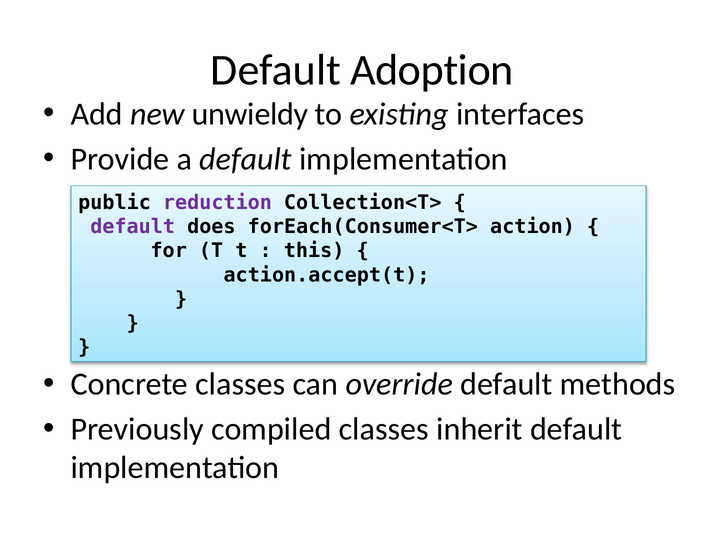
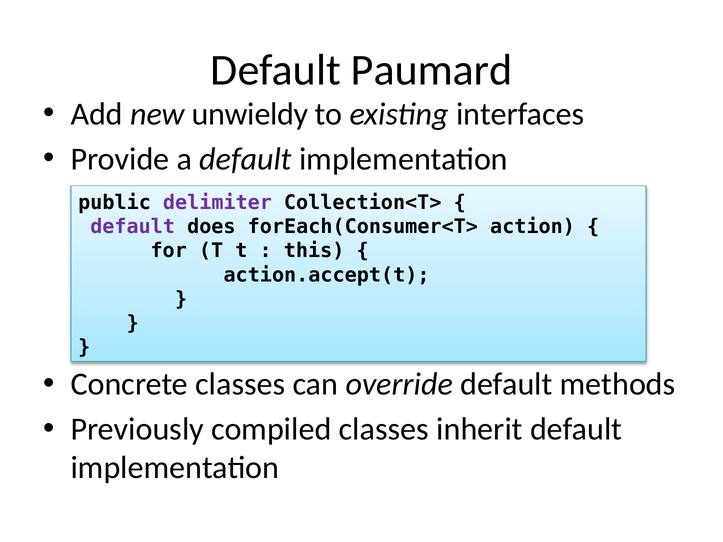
Adoption: Adoption -> Paumard (432, 70)
reduction: reduction -> delimiter (217, 203)
